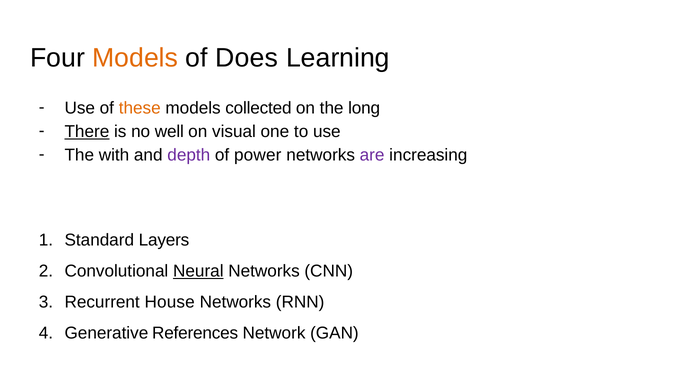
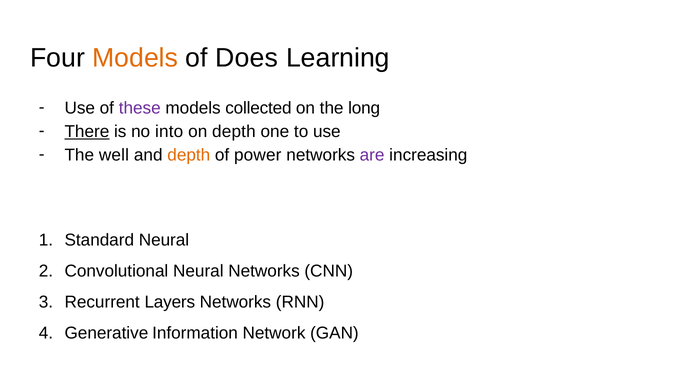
these colour: orange -> purple (140, 108)
well: well -> into (169, 132)
on visual: visual -> depth (234, 132)
with: with -> well (114, 155)
depth colour: purple -> orange (189, 155)
Standard Layers: Layers -> Neural (164, 240)
Neural underline: present -> none (198, 271)
House: House -> Layers (170, 302)
References: References -> Information (195, 333)
